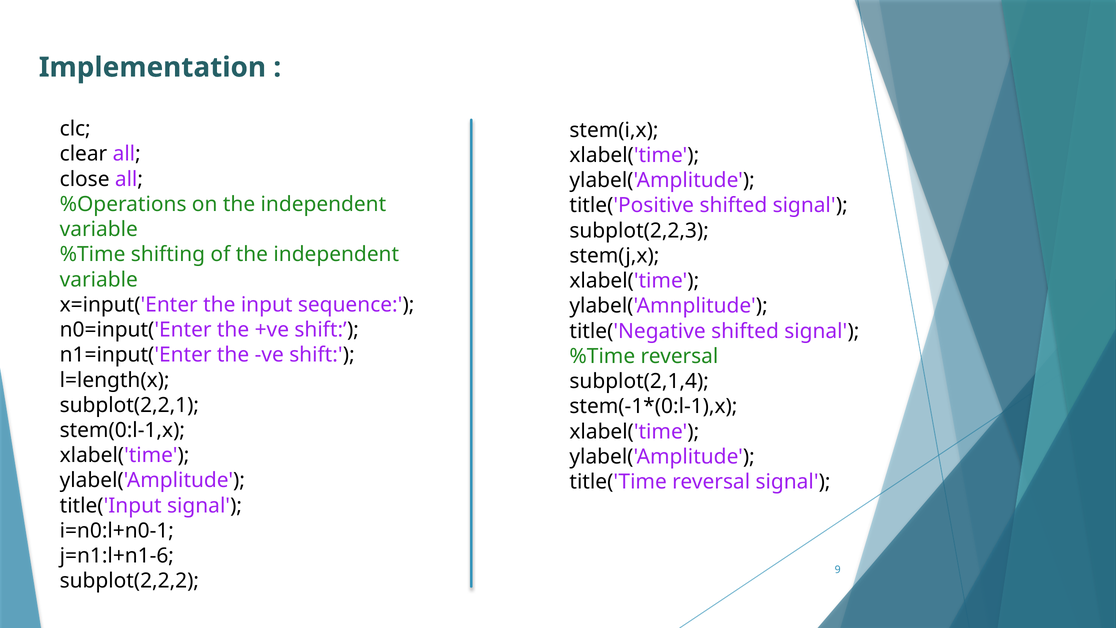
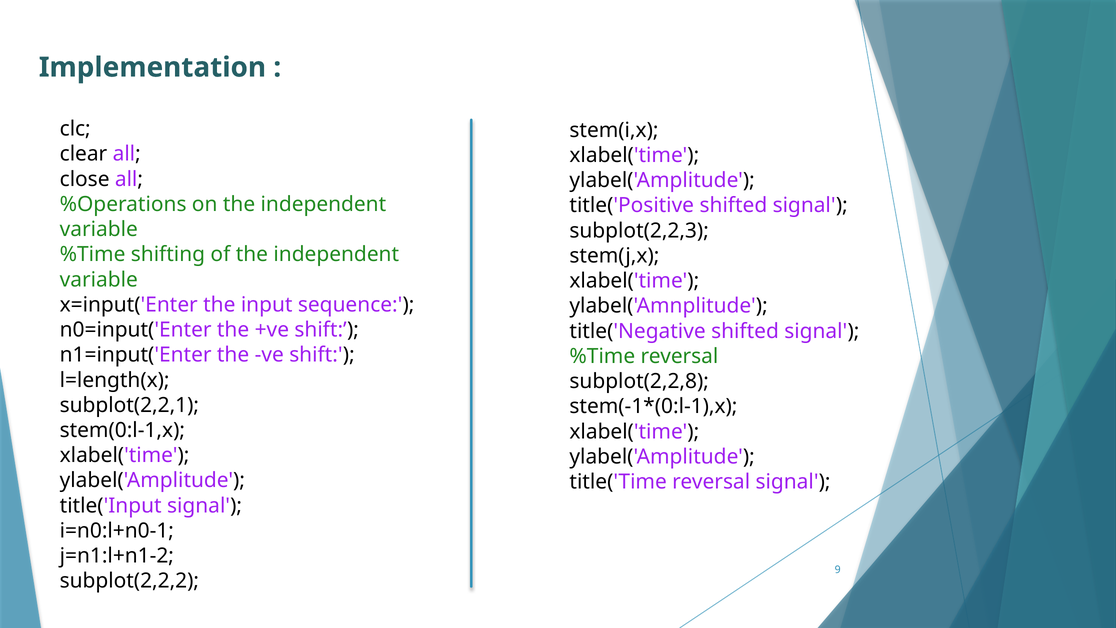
subplot(2,1,4: subplot(2,1,4 -> subplot(2,2,8 (639, 381)
j=n1:l+n1-6: j=n1:l+n1-6 -> j=n1:l+n1-2 (117, 556)
